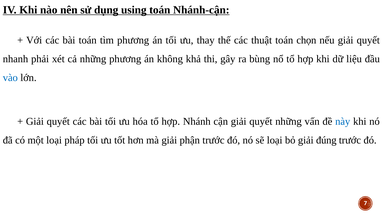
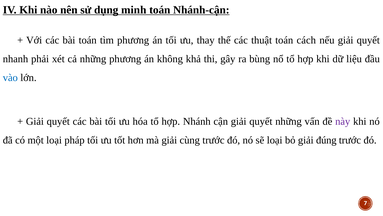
using: using -> minh (134, 10)
chọn: chọn -> cách (306, 40)
này colour: blue -> purple (343, 121)
phận: phận -> cùng (190, 140)
